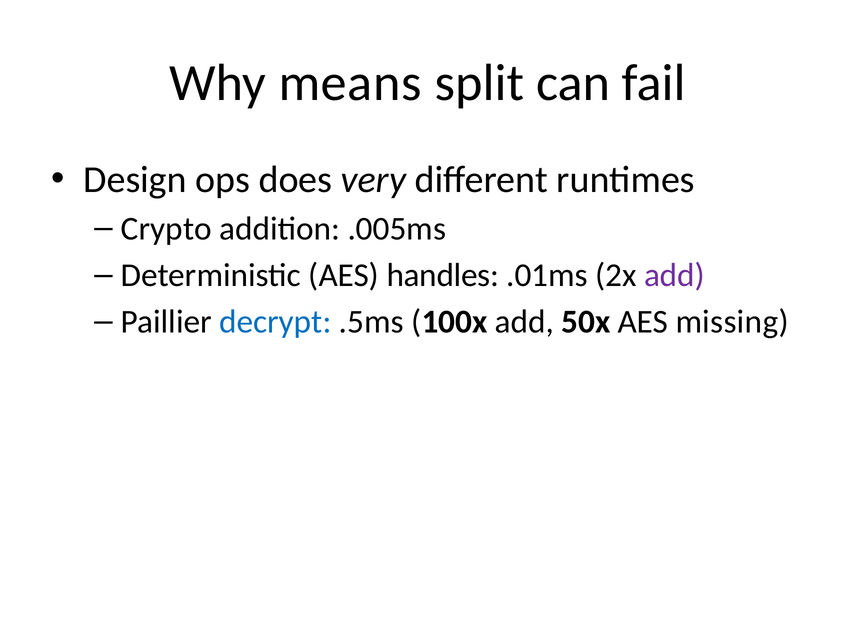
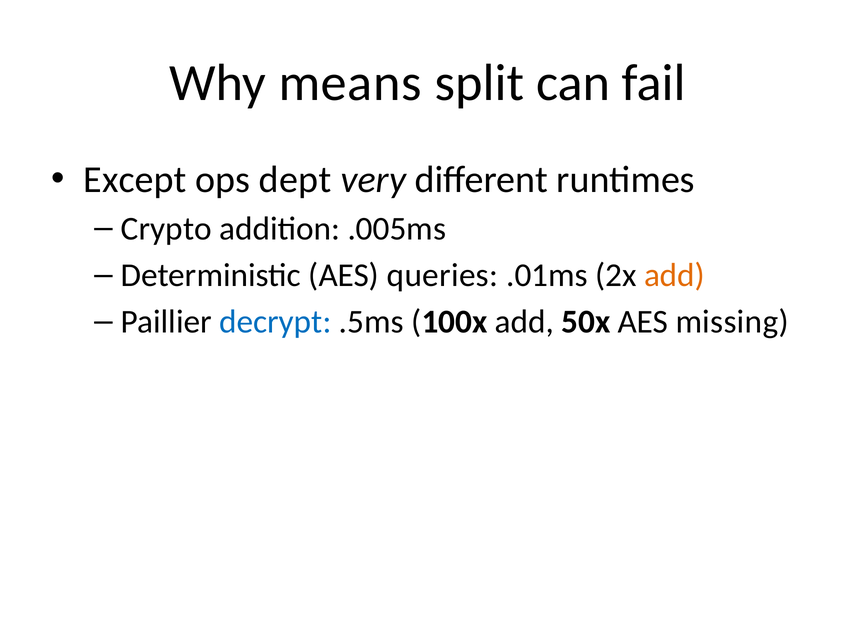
Design: Design -> Except (135, 180)
does: does -> dept (295, 180)
handles: handles -> queries (442, 275)
add colour: purple -> orange (674, 275)
